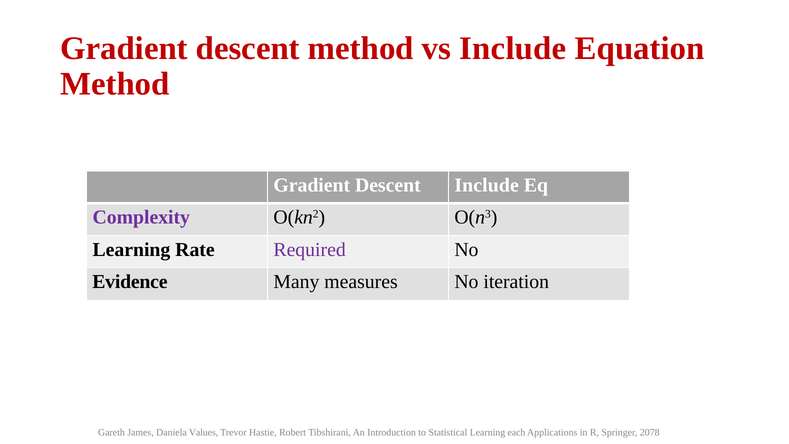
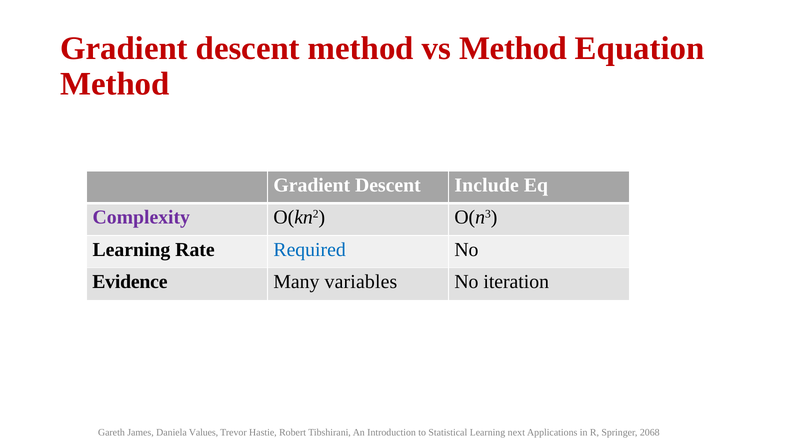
vs Include: Include -> Method (513, 49)
Required colour: purple -> blue (310, 249)
measures: measures -> variables (361, 282)
each: each -> next (516, 432)
2078: 2078 -> 2068 (650, 432)
